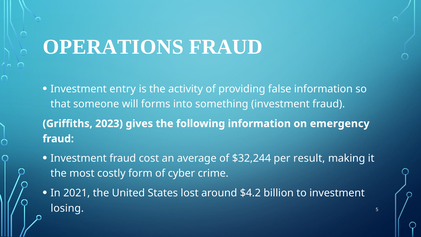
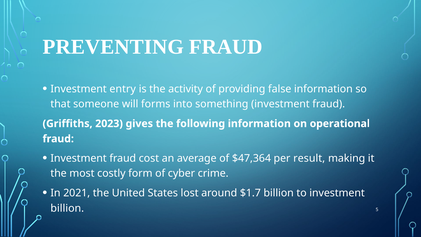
OPERATIONS: OPERATIONS -> PREVENTING (113, 47)
emergency: emergency -> operational (340, 124)
$32,244: $32,244 -> $47,364 (251, 158)
$4.2: $4.2 -> $1.7 (250, 193)
losing: losing -> billion (67, 208)
